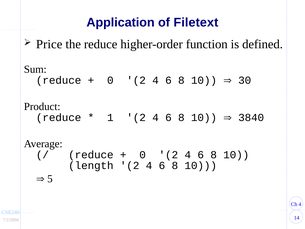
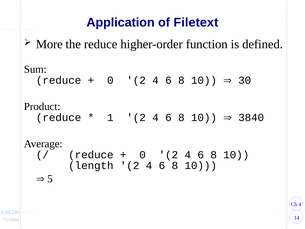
Price: Price -> More (49, 44)
